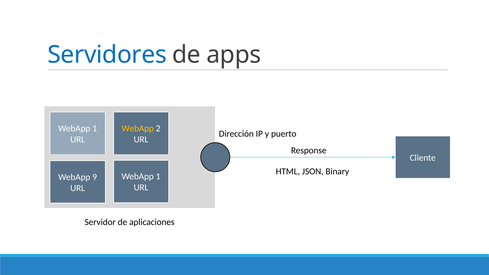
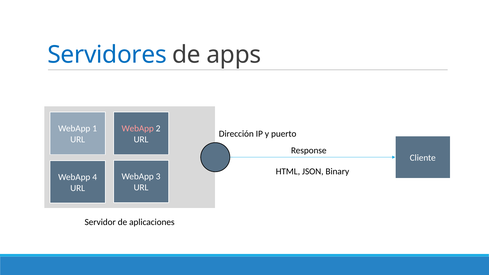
WebApp colour: yellow -> pink (138, 128)
1: 1 -> 3 (158, 177)
9: 9 -> 4 (95, 177)
